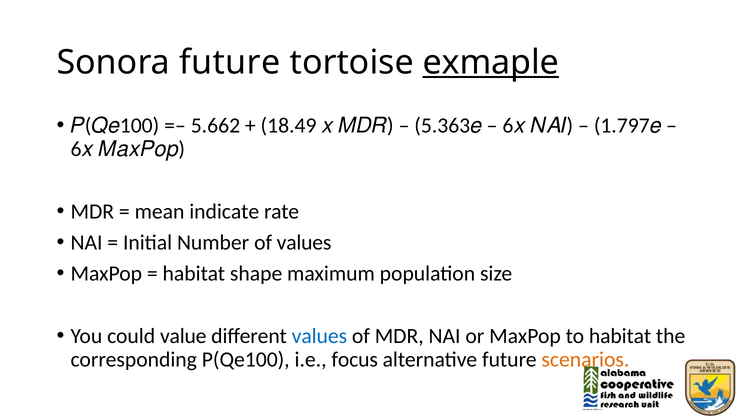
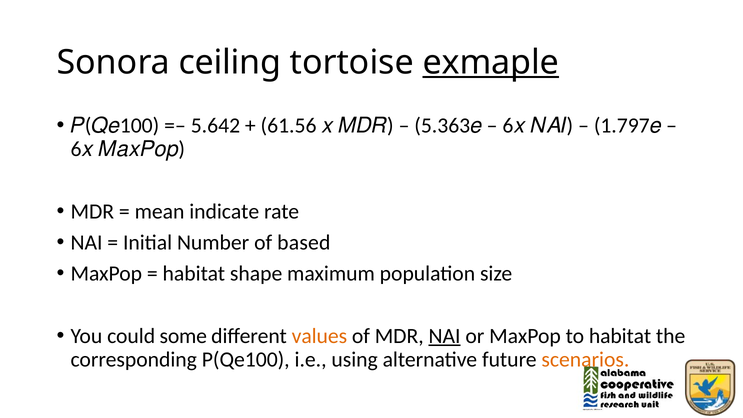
Sonora future: future -> ceiling (230, 62)
5.662: 5.662 -> 5.642 (215, 126)
18.49: 18.49 -> 61.56 (289, 126)
of values: values -> based (304, 242)
value: value -> some (183, 336)
values colour: blue -> orange (319, 336)
NAI underline: none -> present (445, 336)
focus: focus -> using (355, 359)
